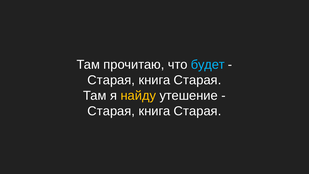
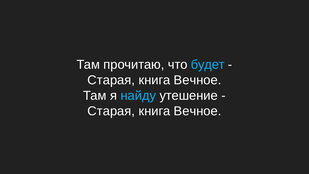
Старая: Старая -> Вечное (198, 80)
найду colour: yellow -> light blue (138, 96)
Старая: Старая -> Вечное (198, 111)
